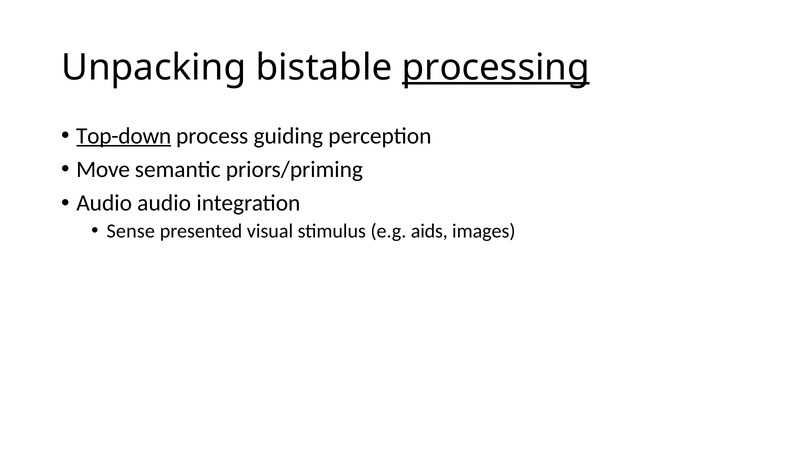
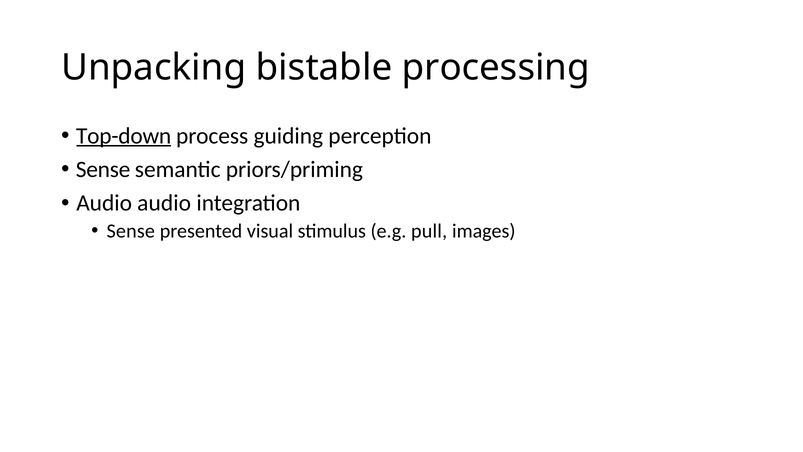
processing underline: present -> none (496, 67)
Move: Move -> Sense (103, 169)
aids: aids -> pull (429, 231)
